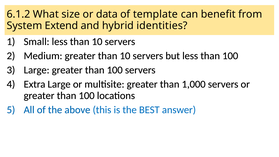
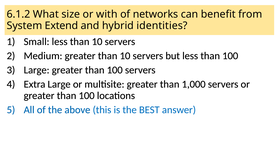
data: data -> with (107, 14)
template: template -> networks (156, 14)
